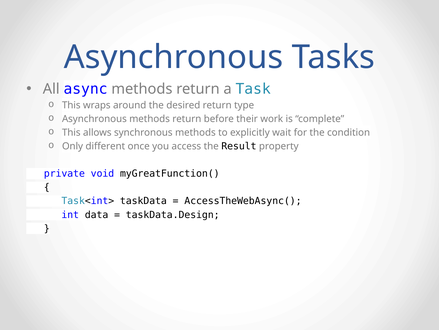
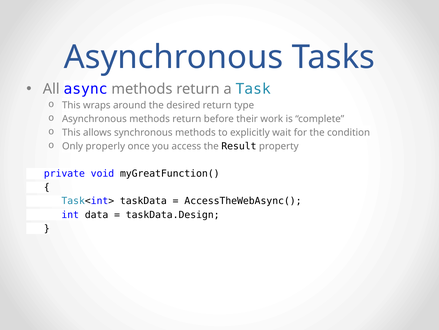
different: different -> properly (105, 146)
